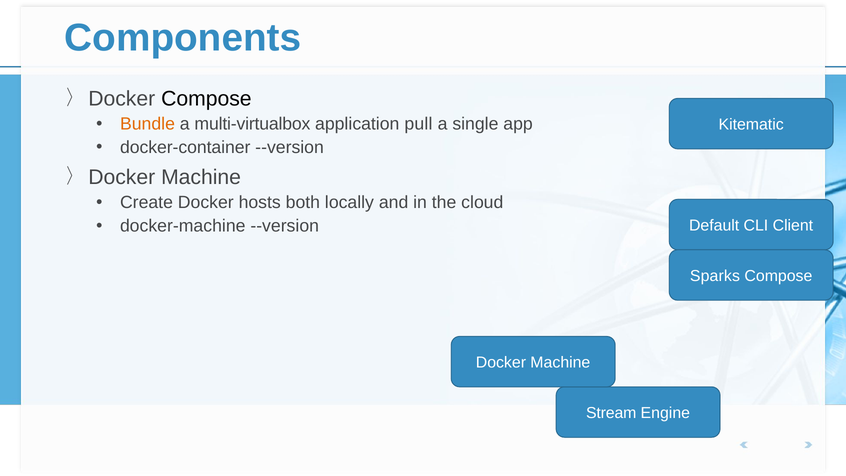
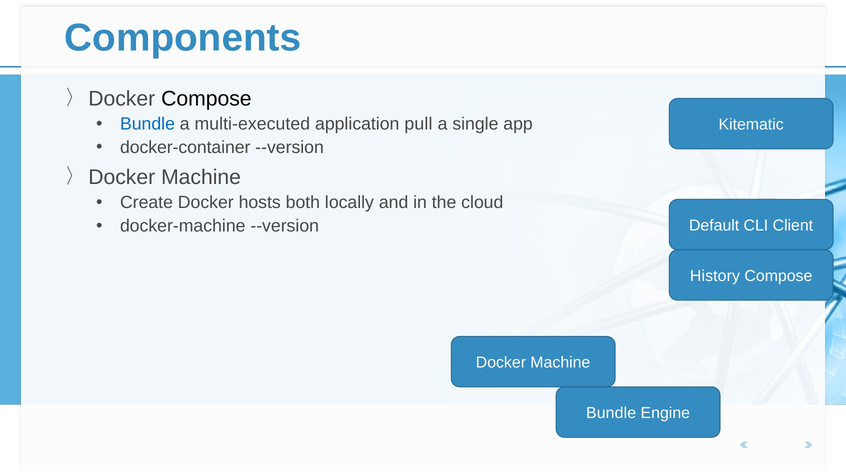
Bundle colour: orange -> blue (147, 124)
multi-virtualbox: multi-virtualbox -> multi-executed (252, 124)
Sparks: Sparks -> History (715, 276)
Stream: Stream -> Bundle (611, 413)
